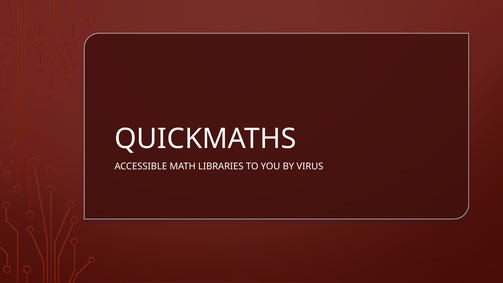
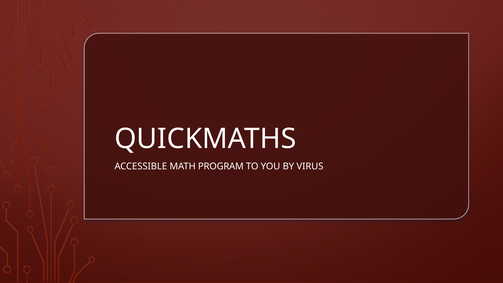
LIBRARIES: LIBRARIES -> PROGRAM (221, 167)
